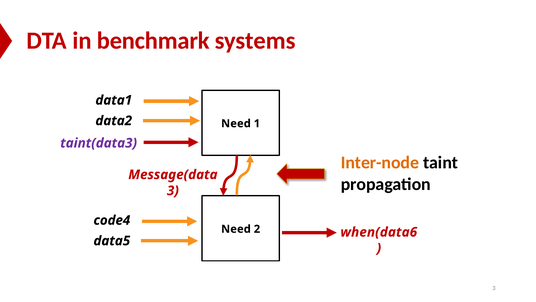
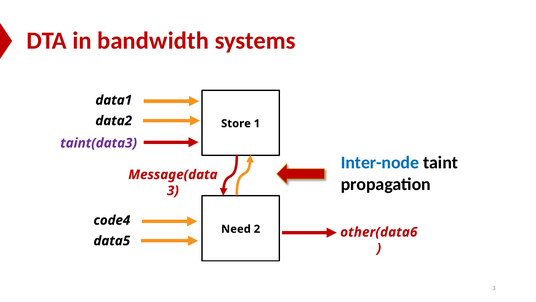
benchmark: benchmark -> bandwidth (153, 41)
Need: Need -> Store (236, 123)
Inter-node colour: orange -> blue (380, 162)
when(data6: when(data6 -> other(data6 (379, 232)
